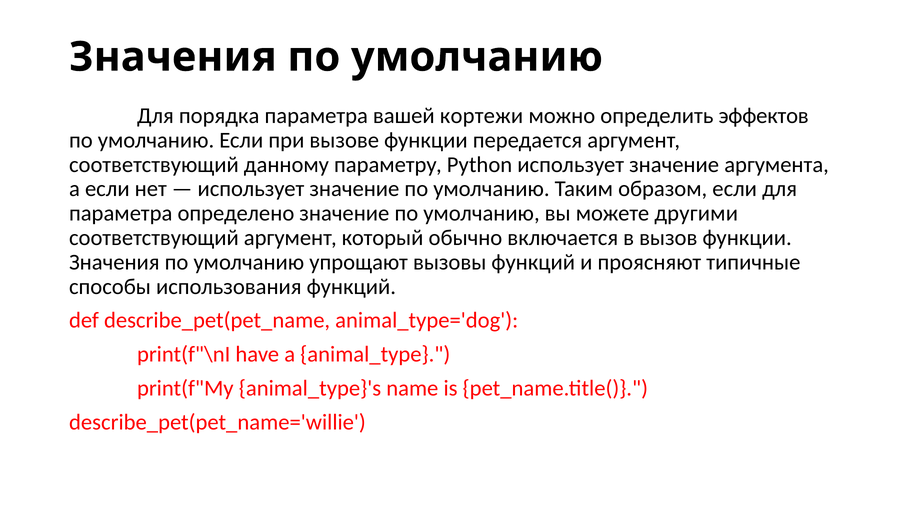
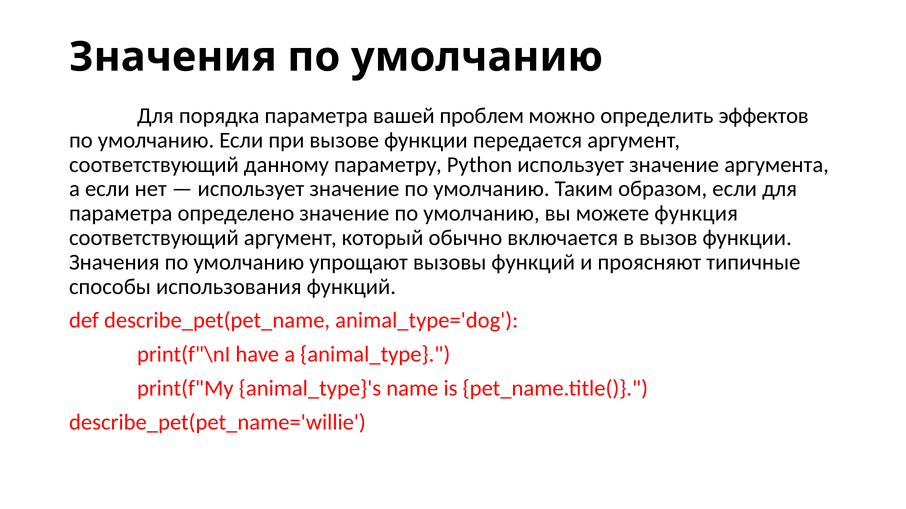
кортежи: кортежи -> проблем (482, 116)
другими: другими -> функция (696, 214)
